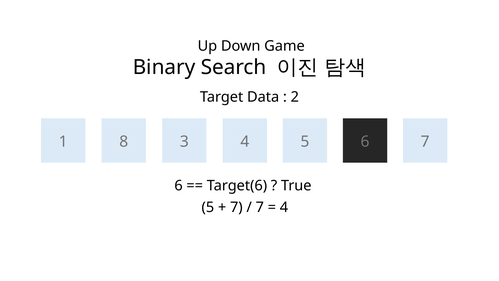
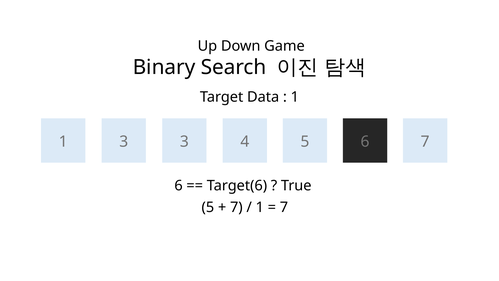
2: 2 -> 1 (295, 97)
1 8: 8 -> 3 (124, 141)
7: 7 -> 1 (260, 207)
4: 4 -> 7 (284, 207)
